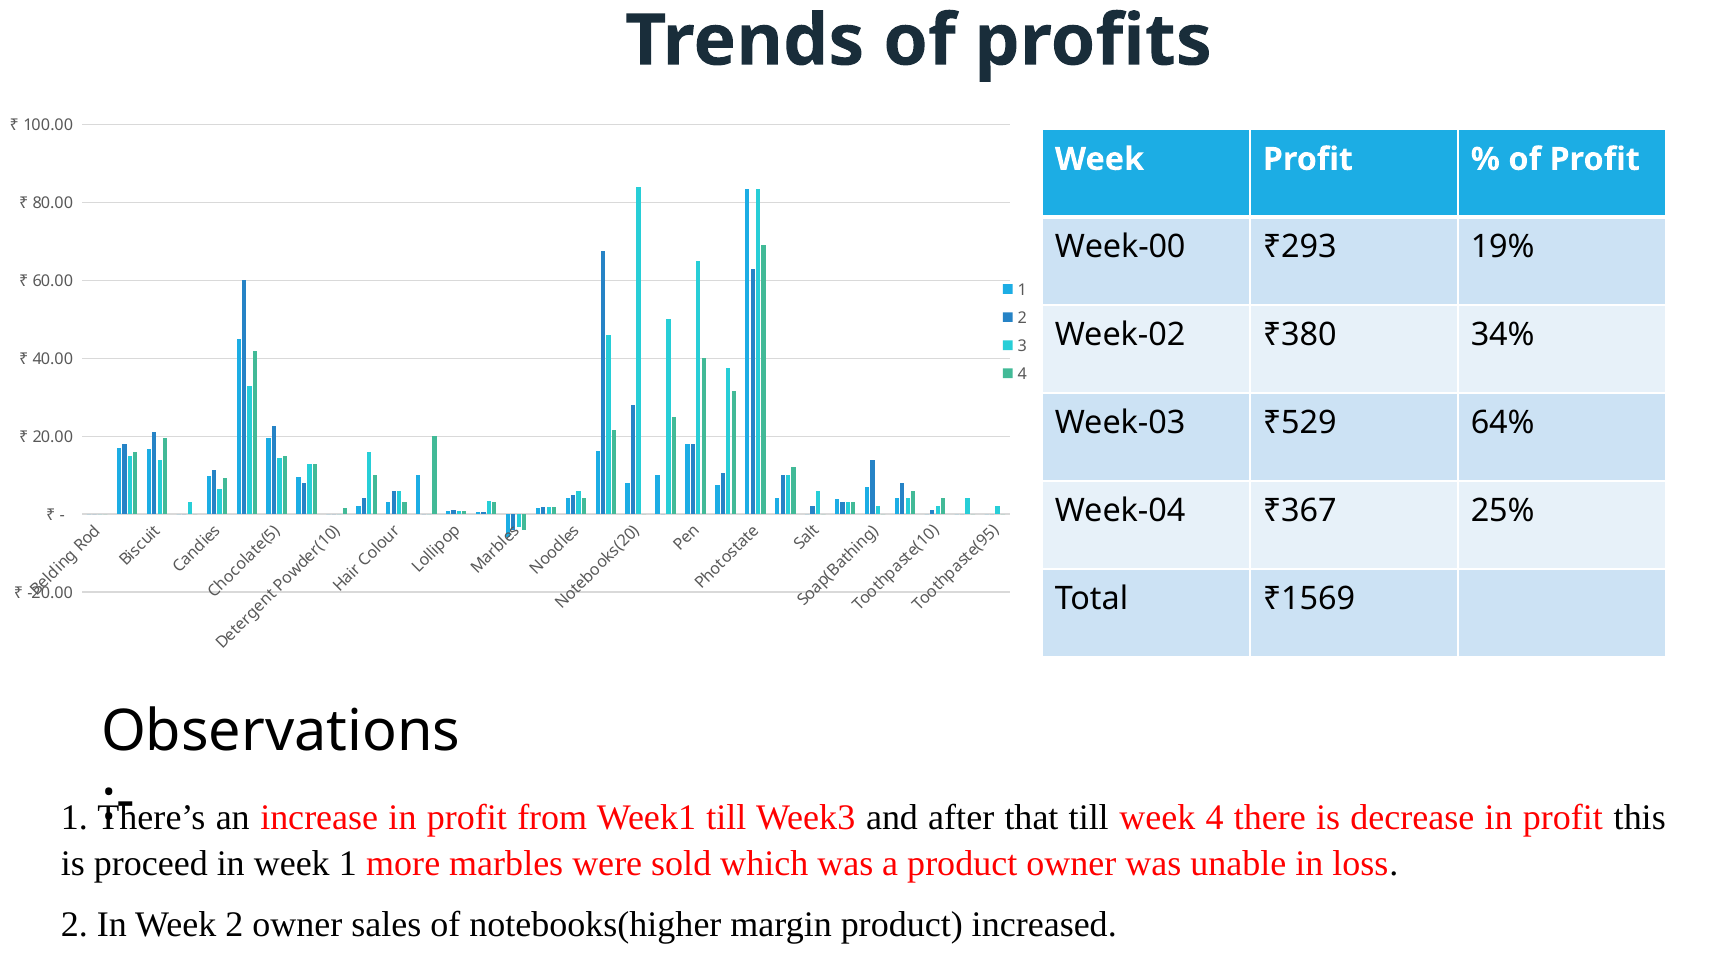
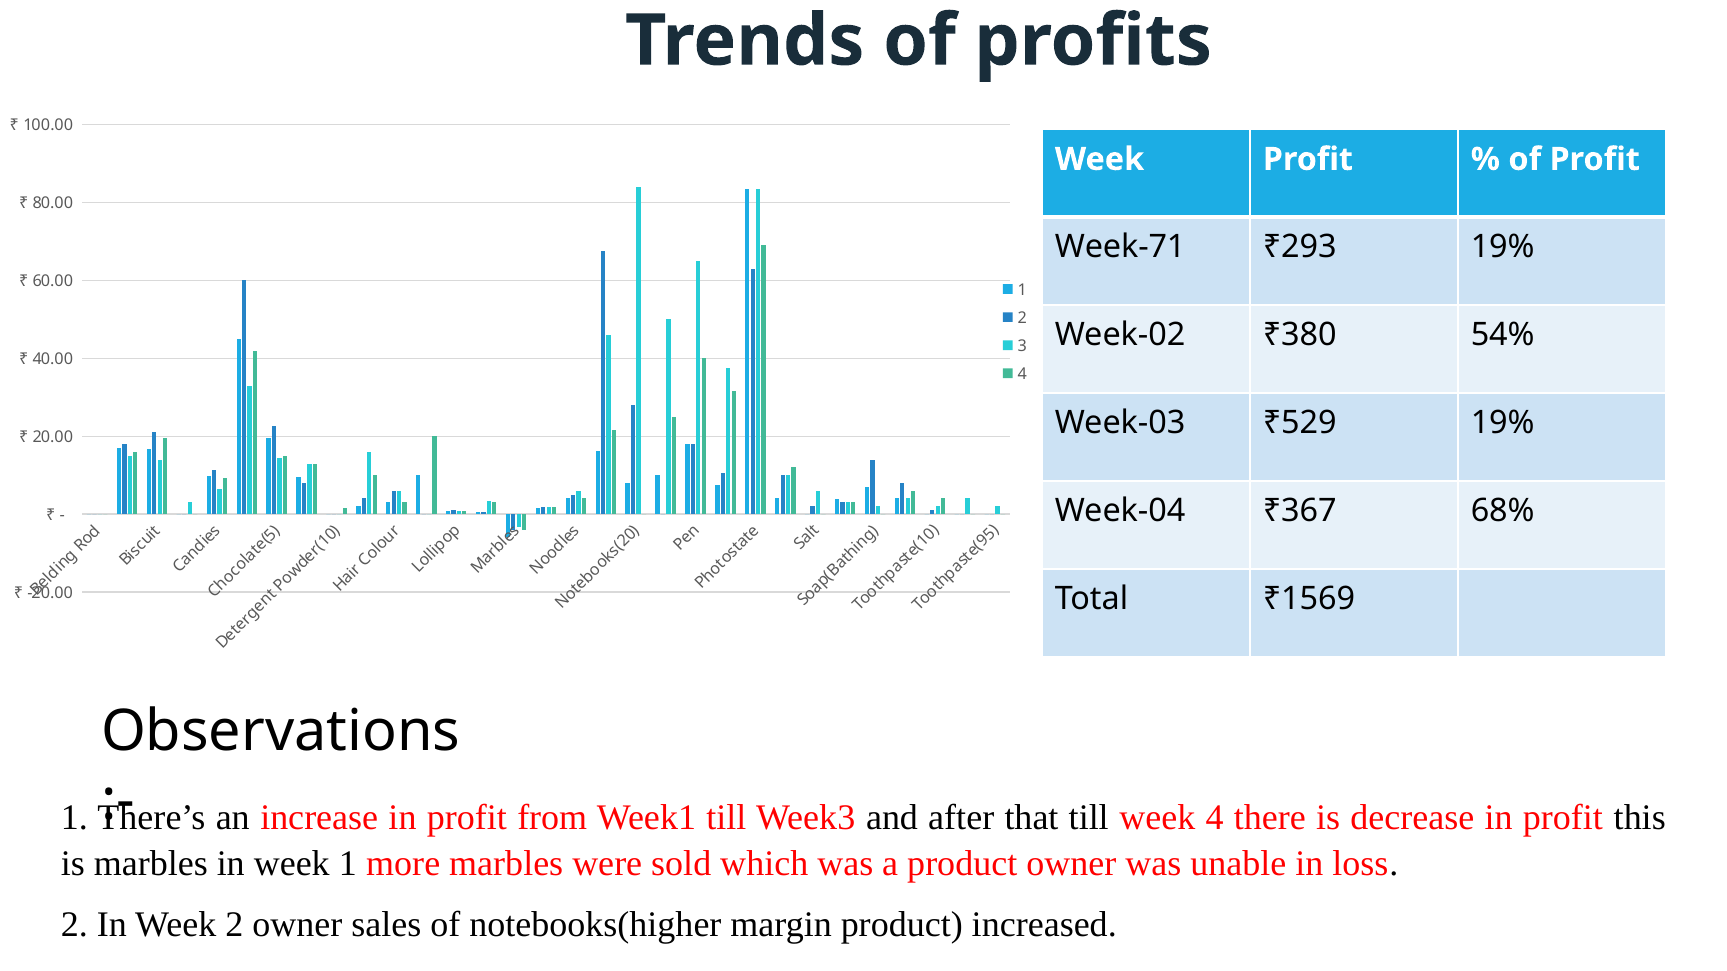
Week-00: Week-00 -> Week-71 (1120, 247)
34%: 34% -> 54% (1503, 335)
₹529 64%: 64% -> 19% (1503, 423)
25%: 25% -> 68% (1503, 511)
is proceed: proceed -> marbles (151, 864)
